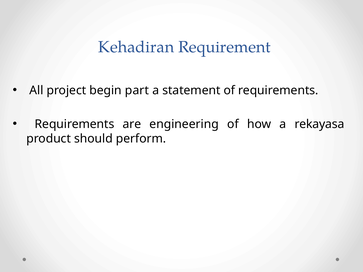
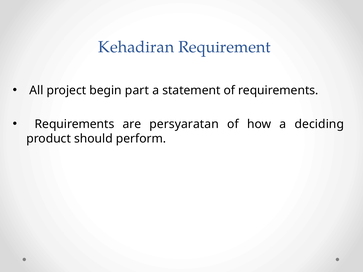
engineering: engineering -> persyaratan (184, 124)
rekayasa: rekayasa -> deciding (319, 124)
